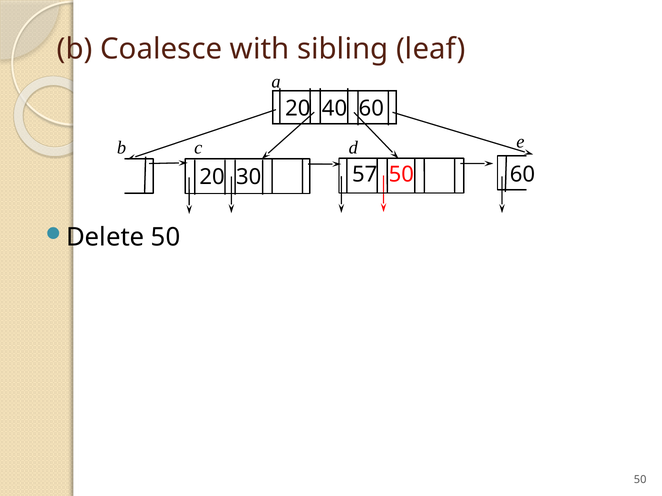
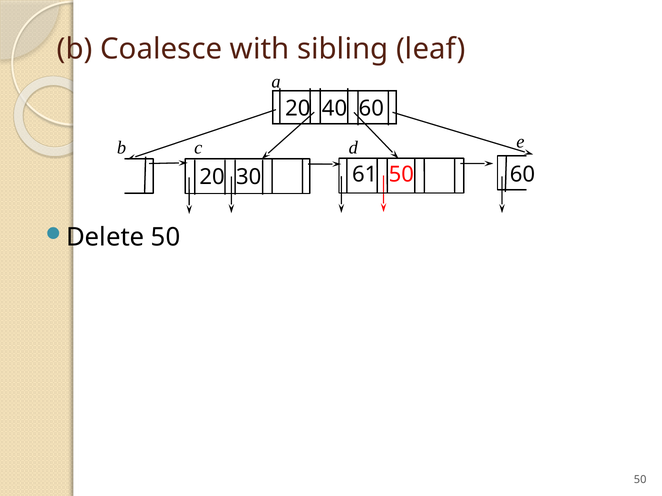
57: 57 -> 61 (365, 175)
